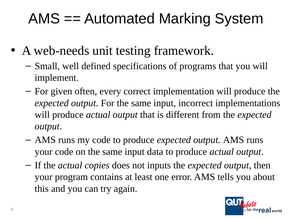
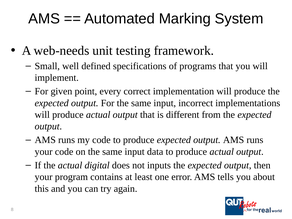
often: often -> point (86, 91)
copies: copies -> digital (97, 165)
